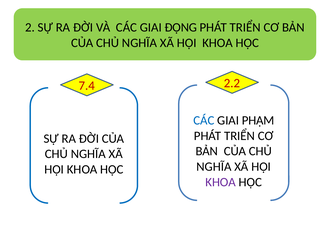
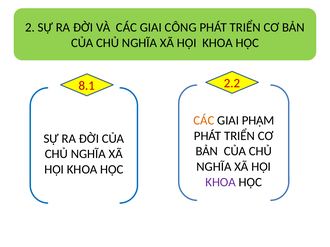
ĐỘNG: ĐỘNG -> CÔNG (181, 28)
7.4: 7.4 -> 8.1 (87, 86)
CÁC colour: blue -> orange (204, 121)
